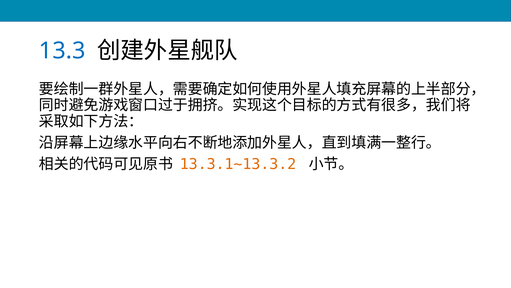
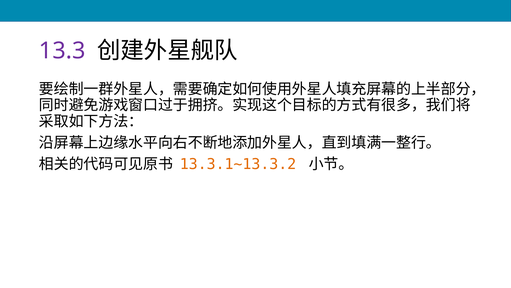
13.3 colour: blue -> purple (62, 51)
